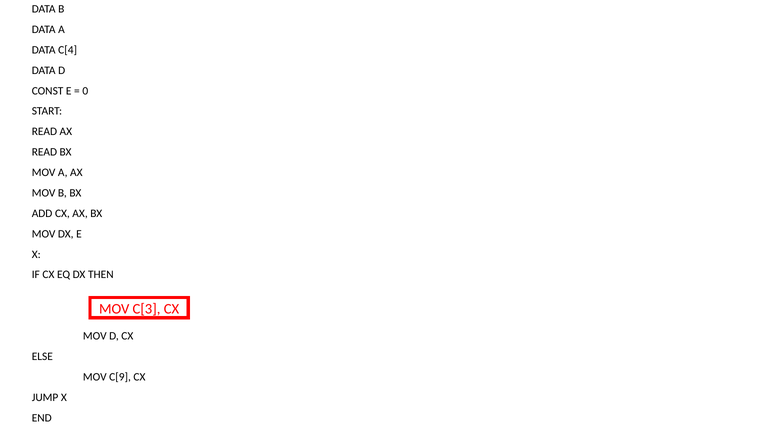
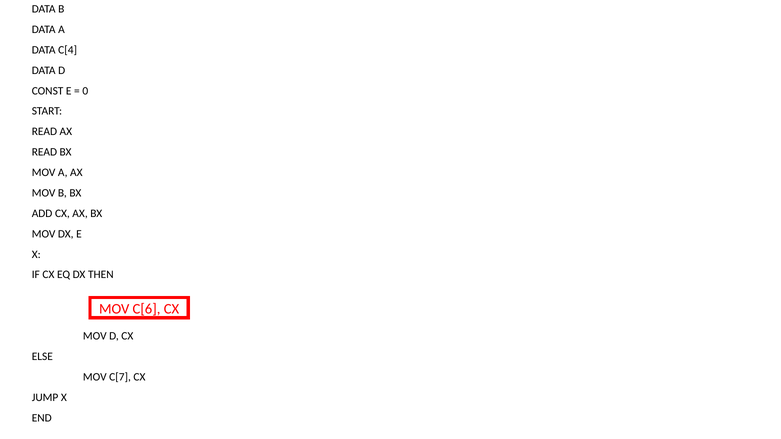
C[3: C[3 -> C[6 (146, 309)
C[9: C[9 -> C[7 (120, 377)
